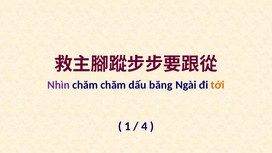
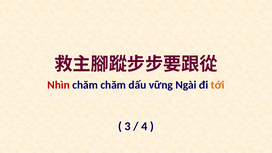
Nhìn colour: purple -> red (59, 85)
băng: băng -> vững (161, 85)
1: 1 -> 3 (128, 126)
